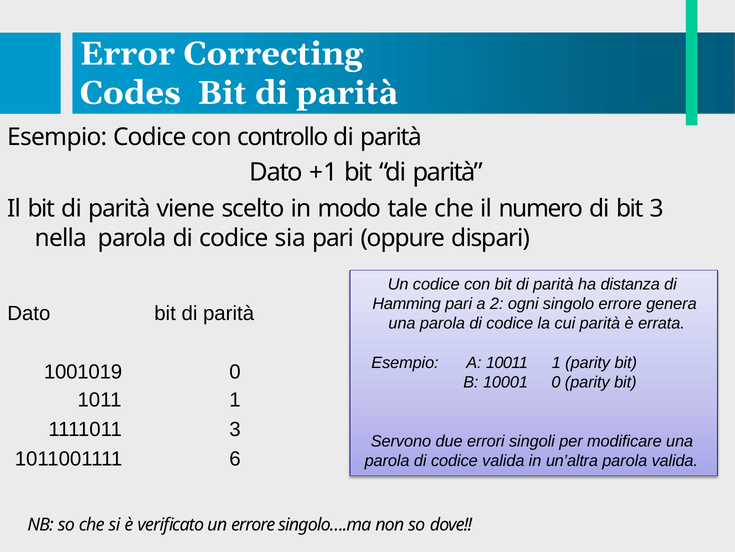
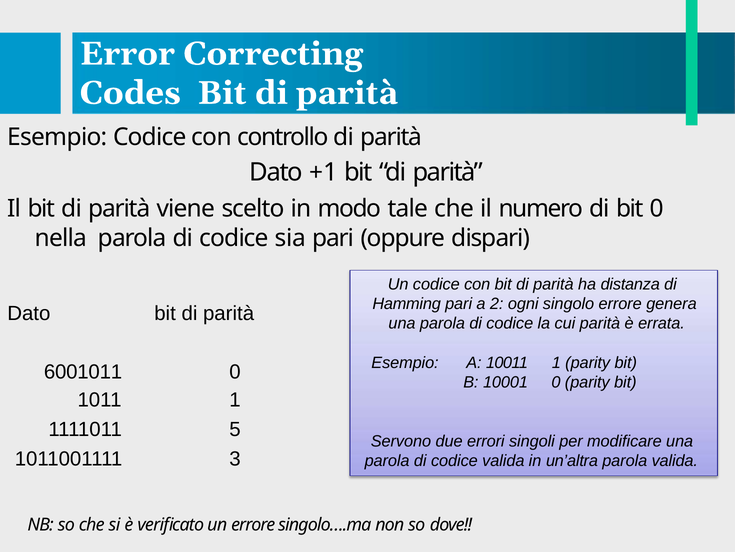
bit 3: 3 -> 0 (657, 208)
1001019: 1001019 -> 6001011 (83, 372)
1111011 3: 3 -> 5 (235, 429)
6: 6 -> 3 (235, 458)
